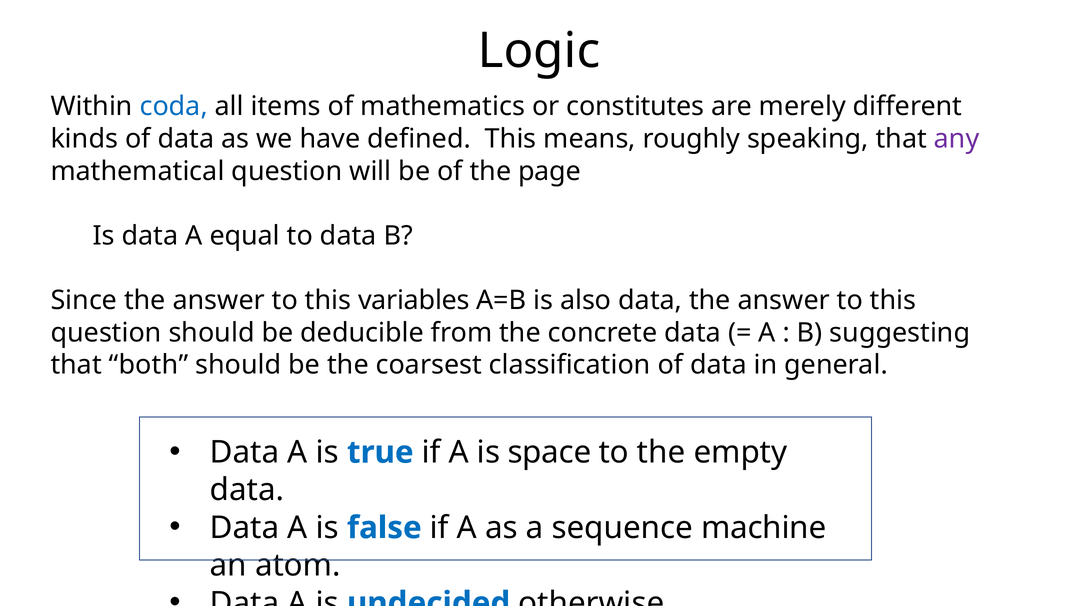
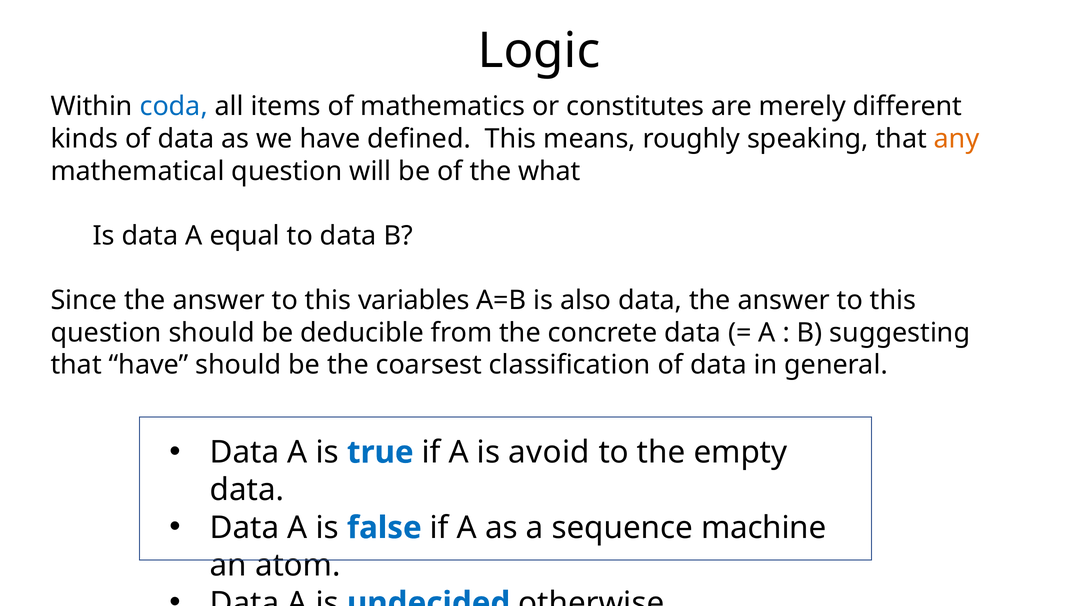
any colour: purple -> orange (957, 139)
page: page -> what (549, 171)
that both: both -> have (149, 365)
space: space -> avoid (549, 453)
